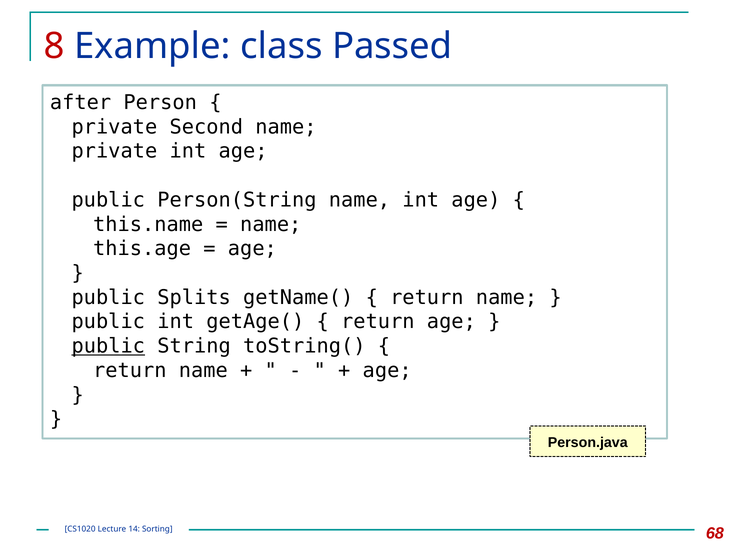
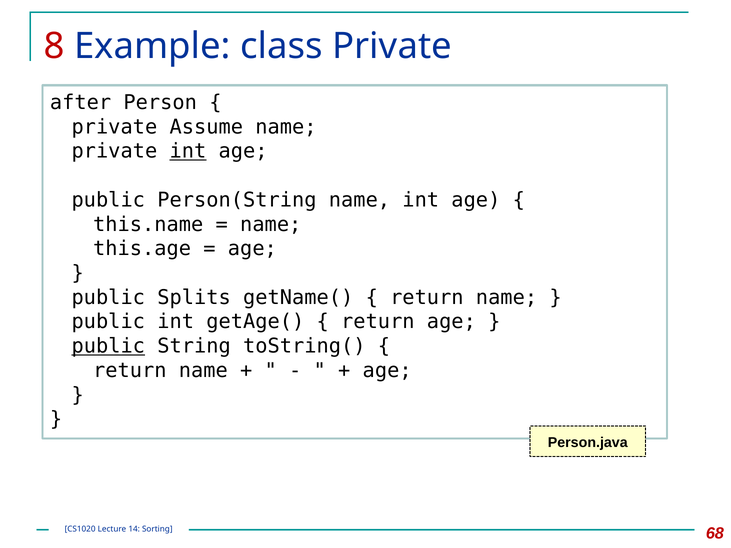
class Passed: Passed -> Private (392, 46)
Second: Second -> Assume (206, 127)
int underline: none -> present (188, 151)
